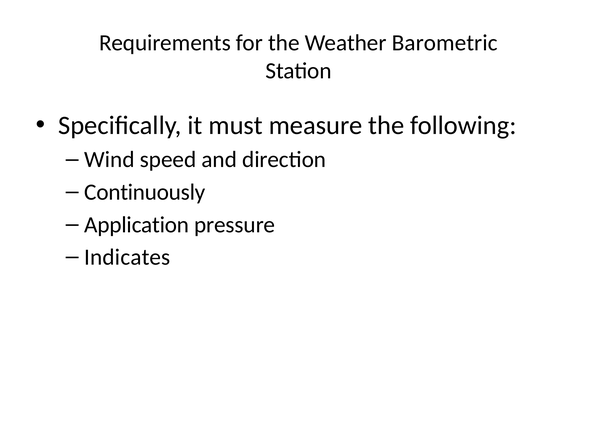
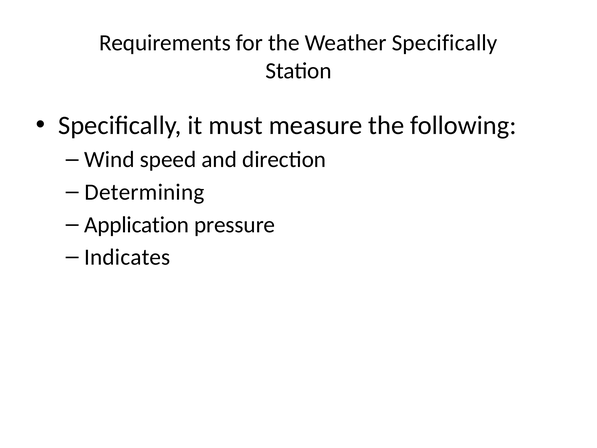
Weather Barometric: Barometric -> Specifically (445, 43)
Continuously: Continuously -> Determining (145, 192)
